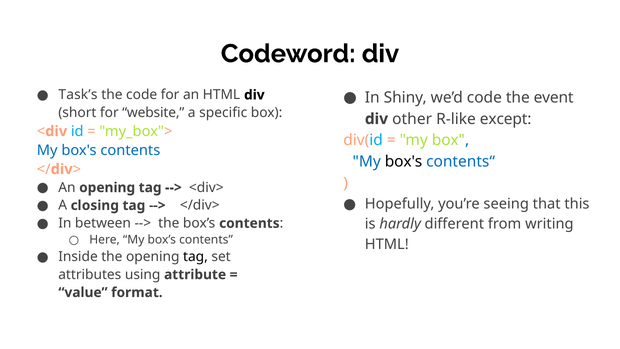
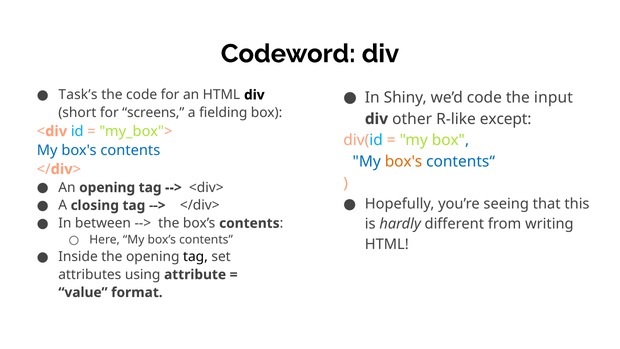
event: event -> input (553, 98)
website: website -> screens (153, 113)
specific: specific -> fielding (223, 113)
box's colour: black -> orange (404, 162)
